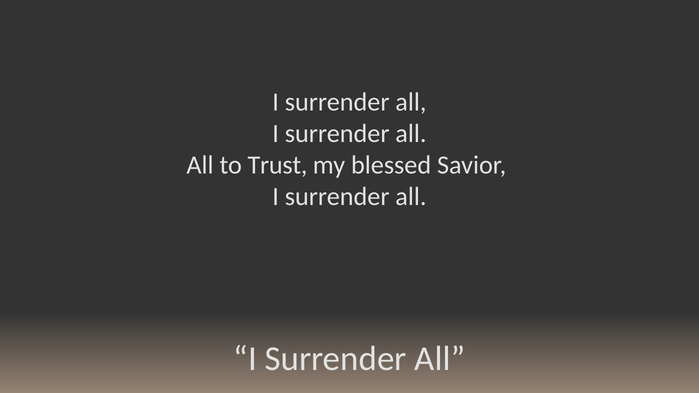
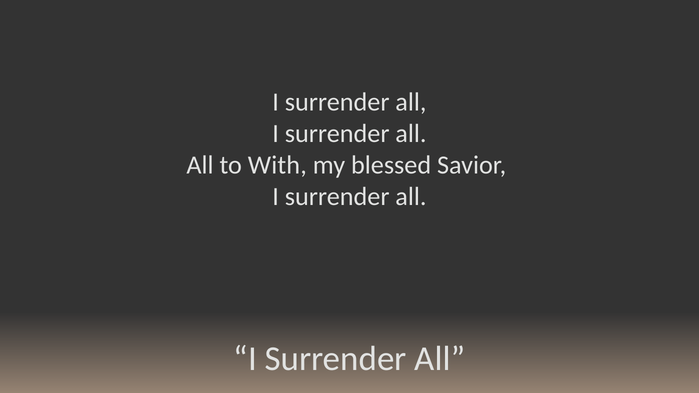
Trust: Trust -> With (277, 165)
